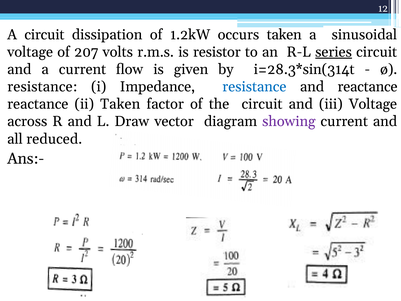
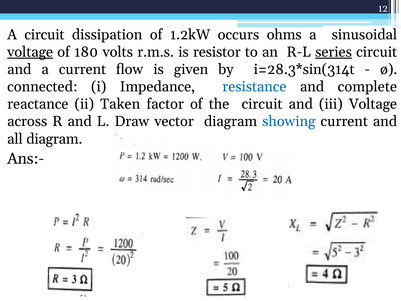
occurs taken: taken -> ohms (284, 35)
voltage underline: none -> present (30, 52)
207: 207 -> 180 (86, 52)
resistance: resistance -> connected (42, 87)
and reactance: reactance -> complete (367, 87)
showing colour: purple -> blue (289, 121)
all reduced: reduced -> diagram (54, 139)
